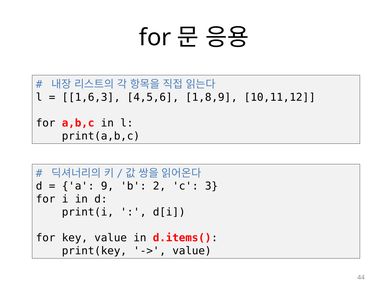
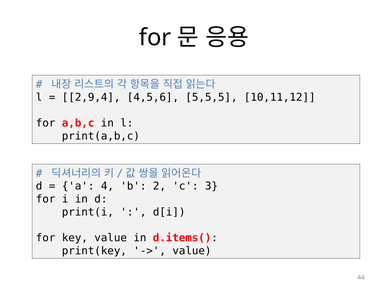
1,6,3: 1,6,3 -> 2,9,4 (91, 97)
1,8,9: 1,8,9 -> 5,5,5 (211, 97)
9: 9 -> 4 (107, 186)
